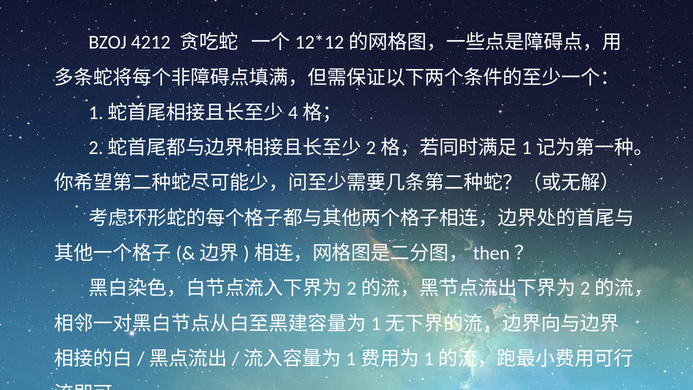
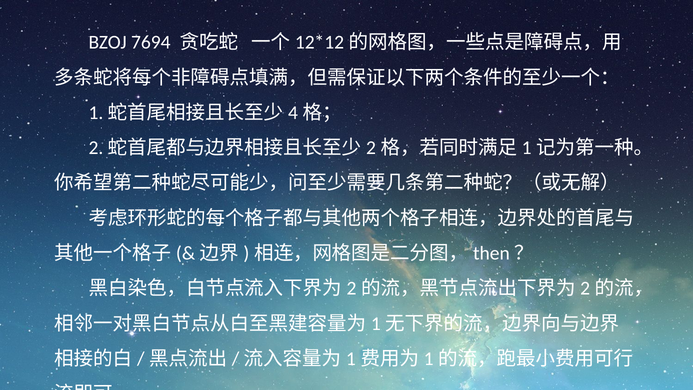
4212: 4212 -> 7694 (151, 43)
